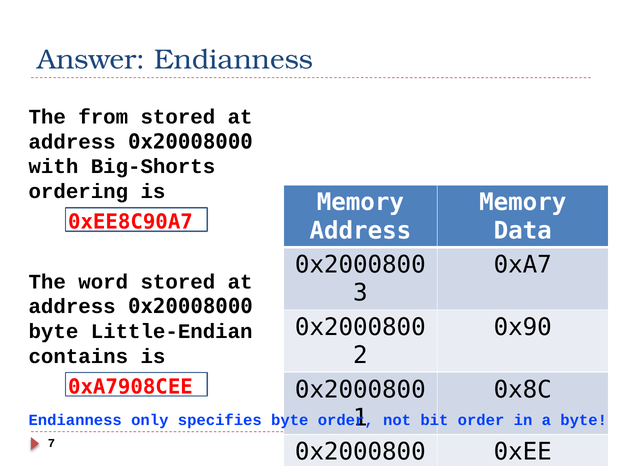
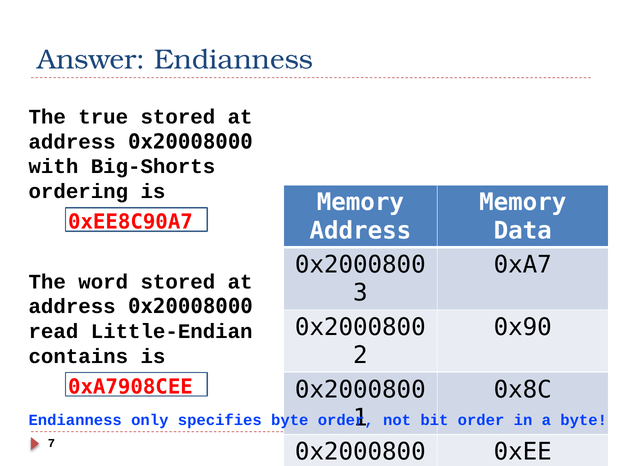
from: from -> true (103, 117)
byte: byte -> read (53, 332)
